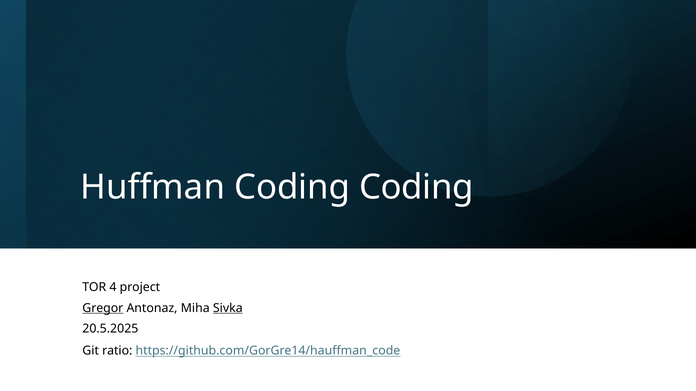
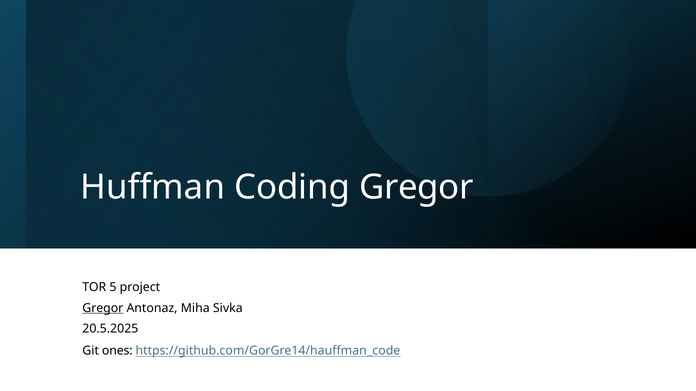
Coding Coding: Coding -> Gregor (416, 188)
4: 4 -> 5 (113, 288)
Sivka underline: present -> none (228, 308)
ratio: ratio -> ones (117, 351)
